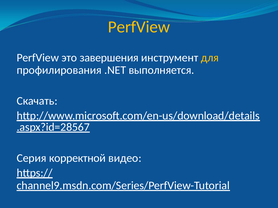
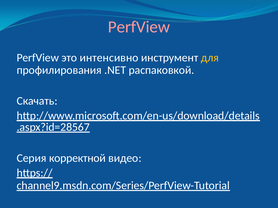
PerfView colour: yellow -> pink (139, 27)
завершения: завершения -> интенсивно (109, 58)
выполняется: выполняется -> распаковкой (161, 70)
